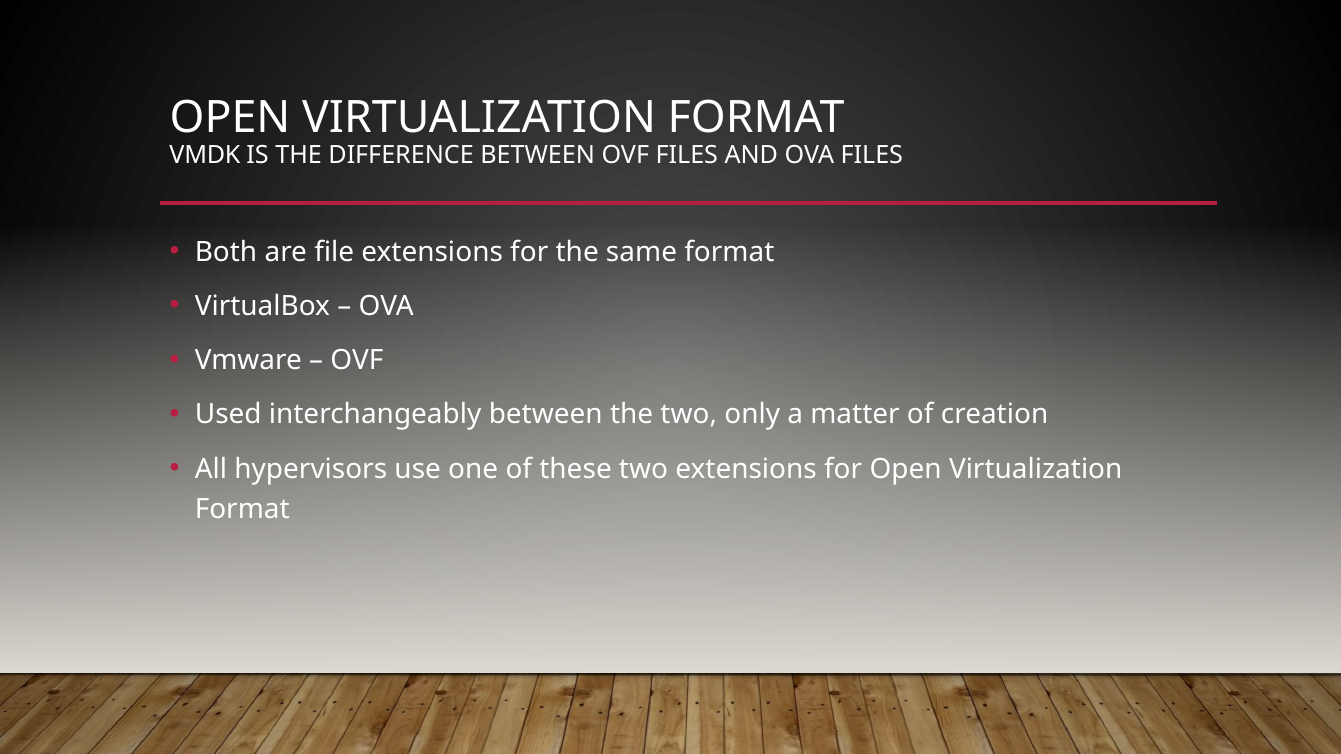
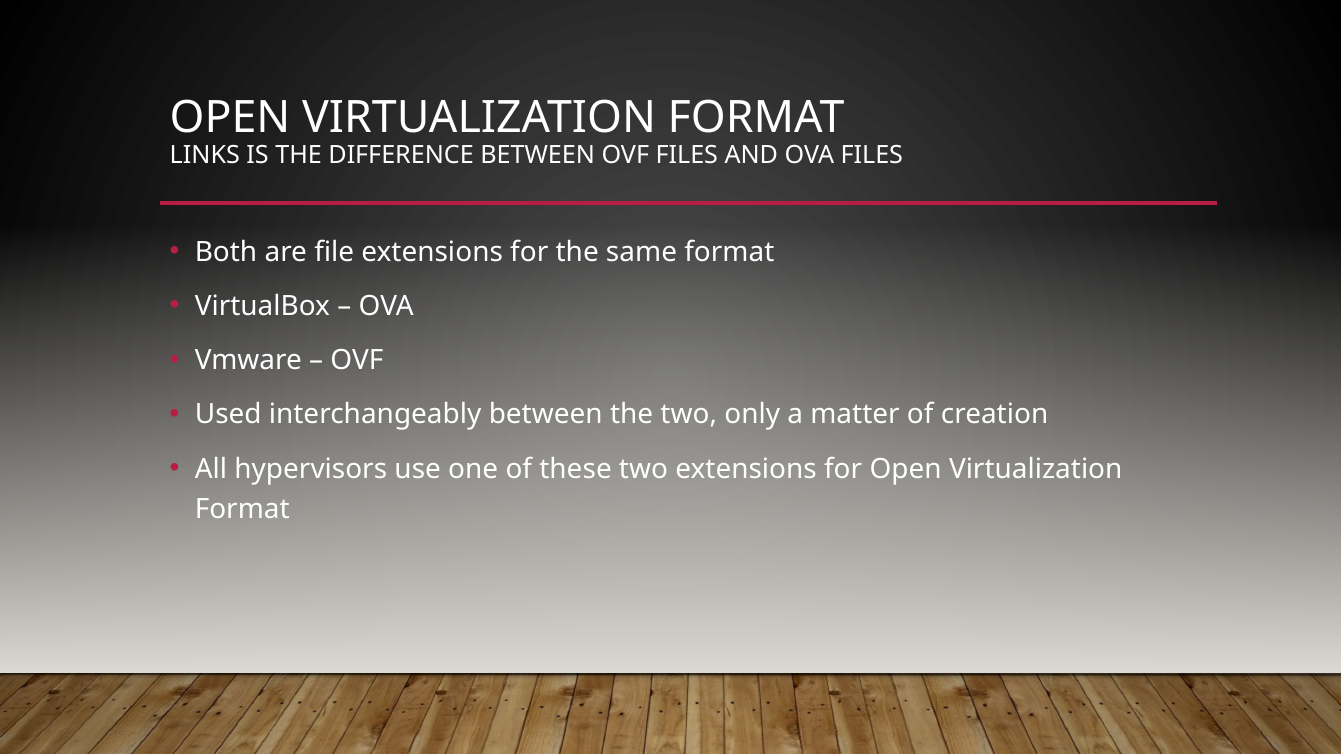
VMDK: VMDK -> LINKS (205, 155)
